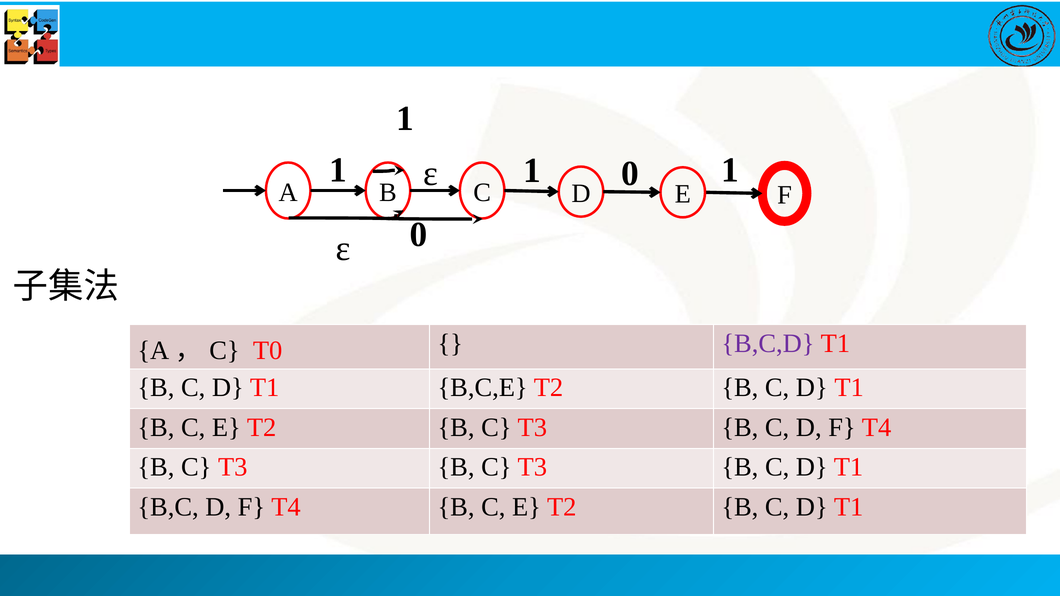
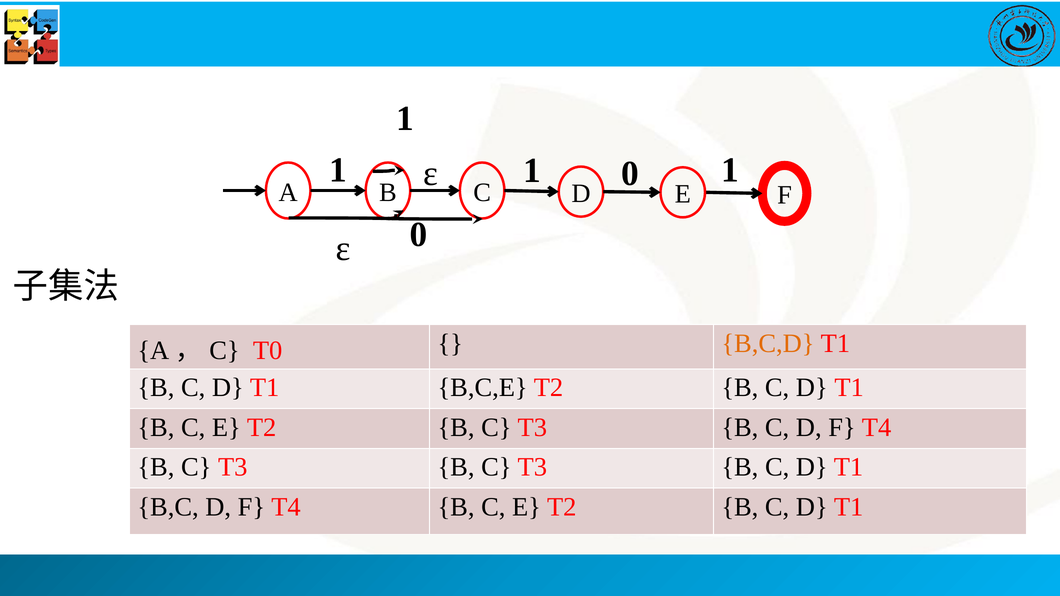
B,C,D colour: purple -> orange (768, 343)
